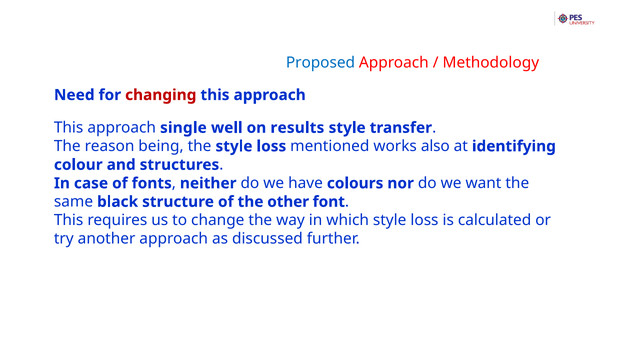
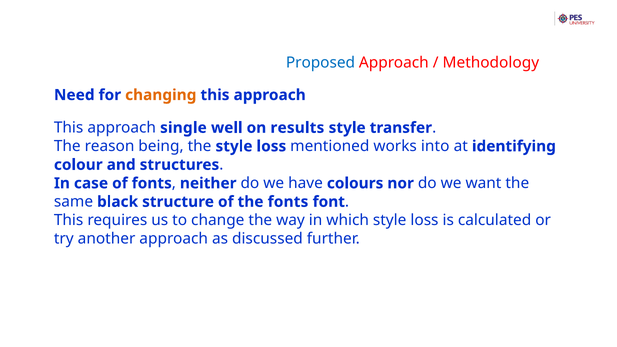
changing colour: red -> orange (161, 95)
also: also -> into (435, 146)
the other: other -> fonts (288, 202)
